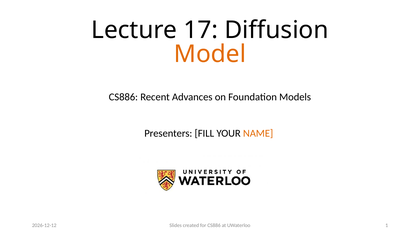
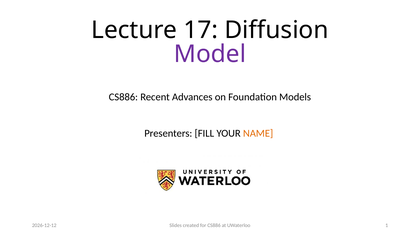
Model colour: orange -> purple (210, 54)
